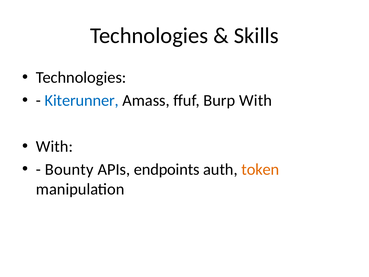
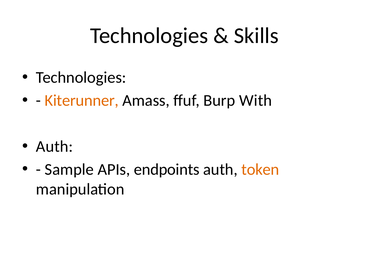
Kiterunner colour: blue -> orange (82, 100)
With: With -> Auth (54, 146)
Bounty: Bounty -> Sample (69, 169)
